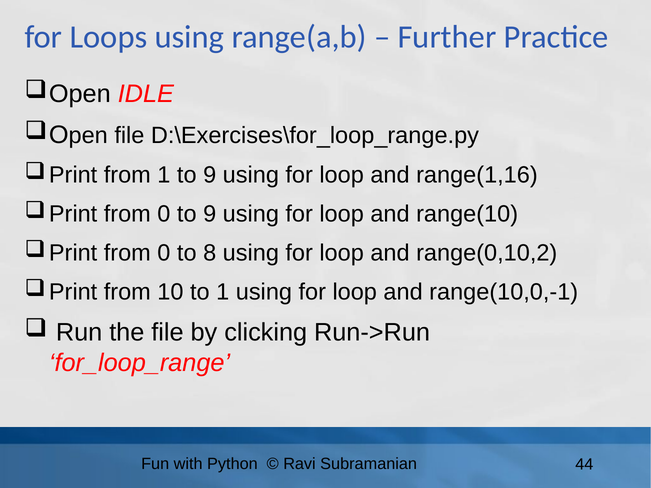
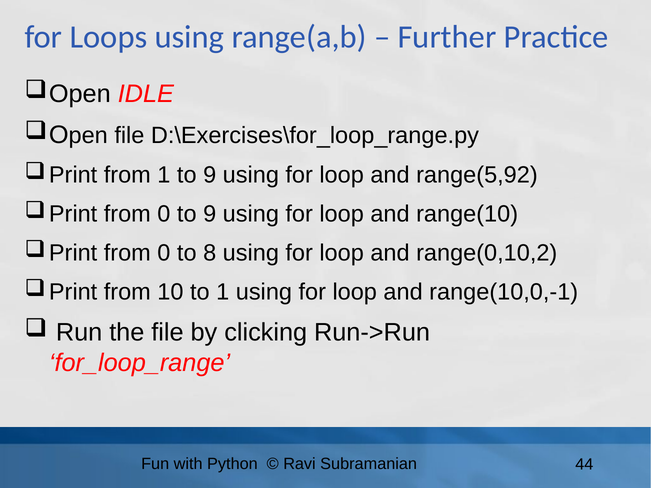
range(1,16: range(1,16 -> range(5,92 (477, 175)
